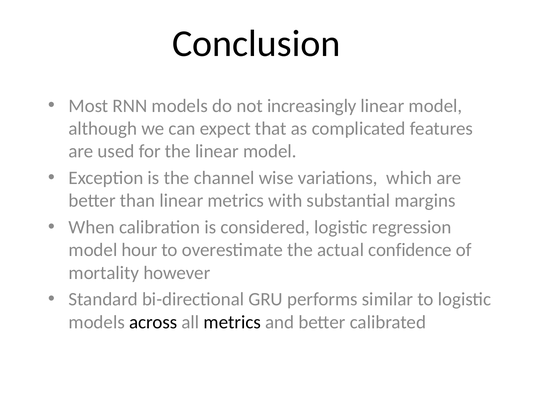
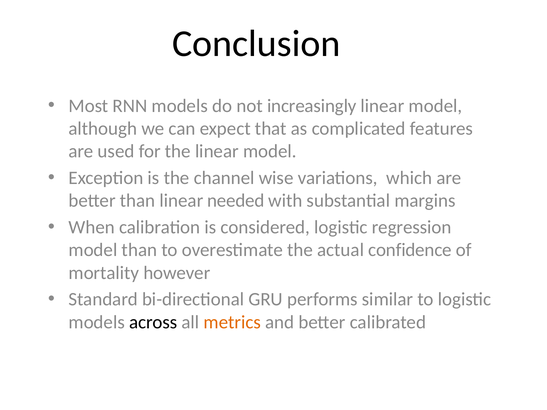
linear metrics: metrics -> needed (236, 201)
model hour: hour -> than (139, 250)
metrics colour: black -> orange (232, 322)
